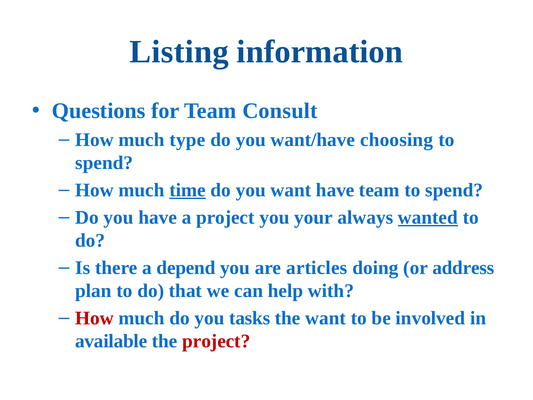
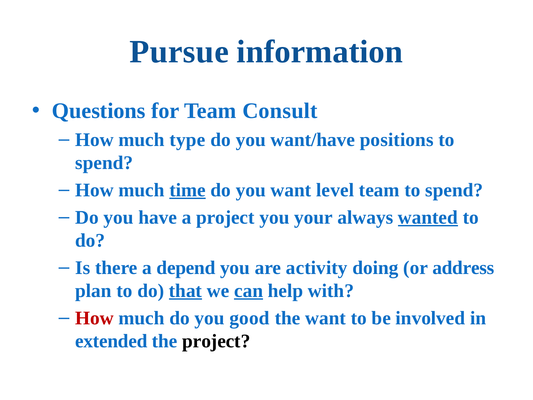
Listing: Listing -> Pursue (179, 52)
choosing: choosing -> positions (397, 140)
want have: have -> level (335, 190)
articles: articles -> activity (317, 268)
that underline: none -> present (185, 291)
can underline: none -> present (249, 291)
tasks: tasks -> good (250, 318)
available: available -> extended (111, 341)
project colour: red -> black (216, 341)
